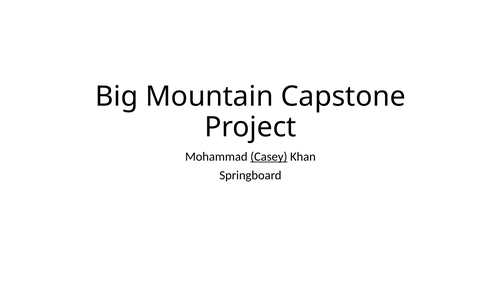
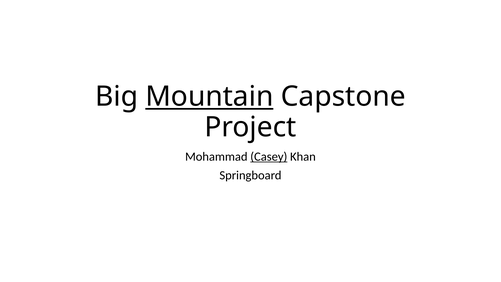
Mountain underline: none -> present (209, 97)
